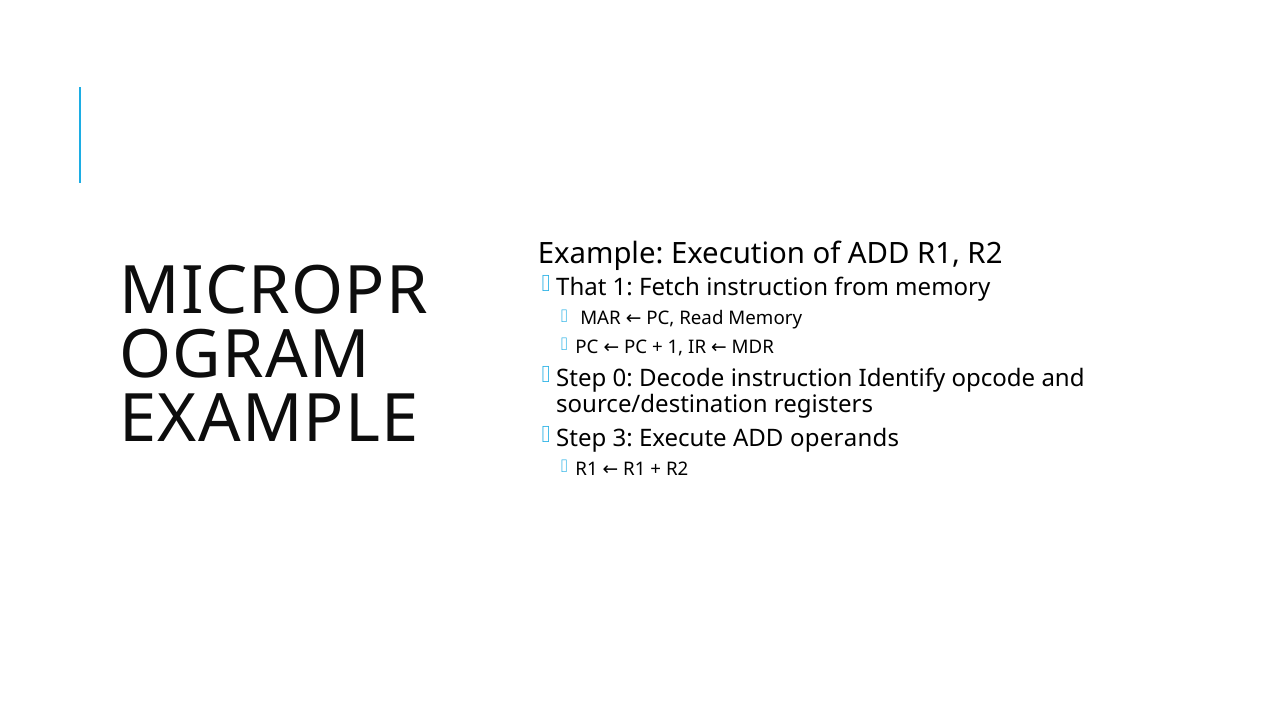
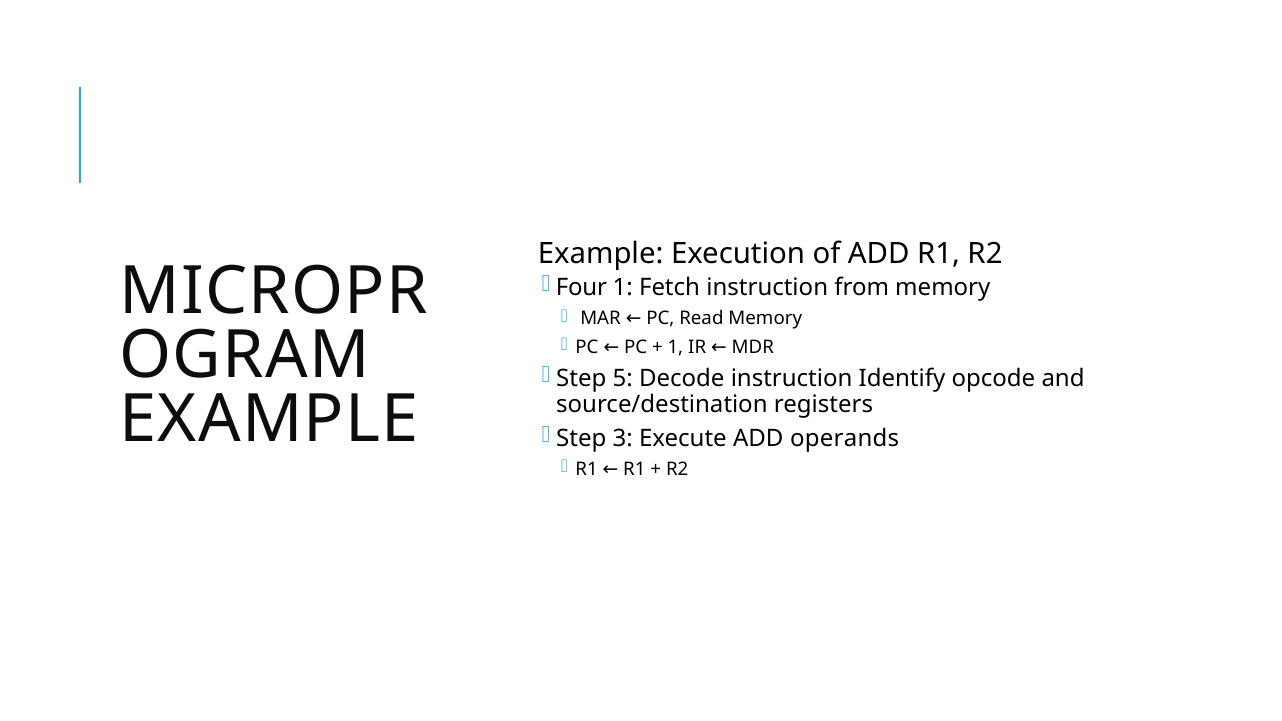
That: That -> Four (581, 288)
0: 0 -> 5 (623, 378)
